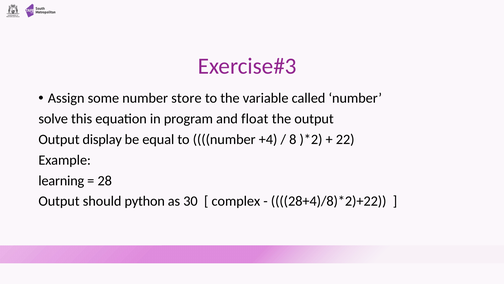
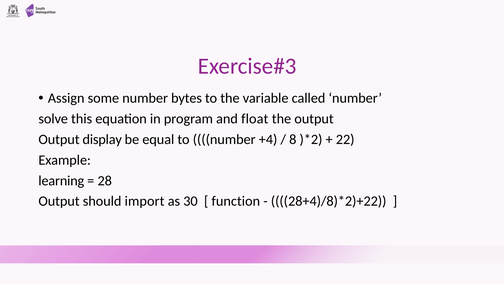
store: store -> bytes (187, 98)
python: python -> import (145, 201)
complex: complex -> function (236, 201)
